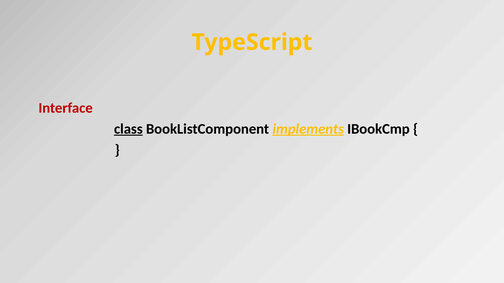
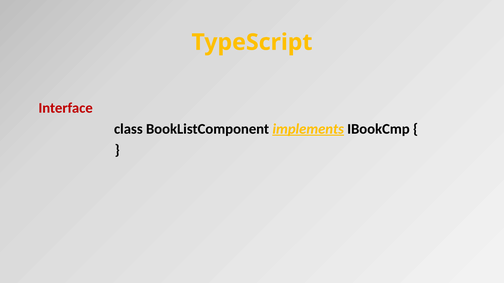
class underline: present -> none (128, 129)
